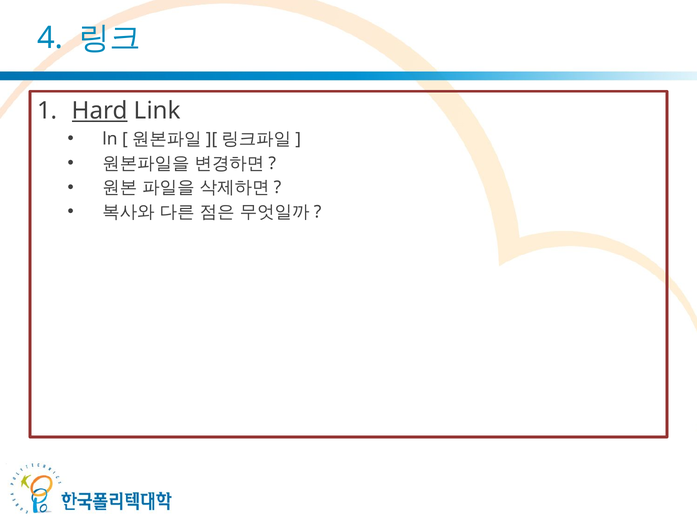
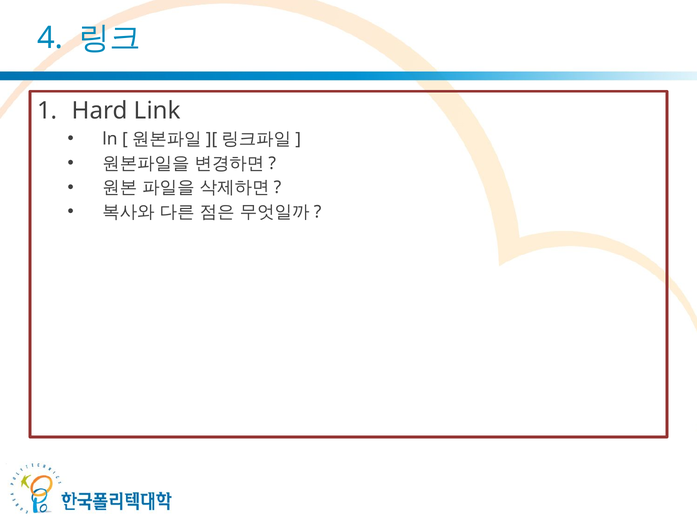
Hard underline: present -> none (100, 111)
